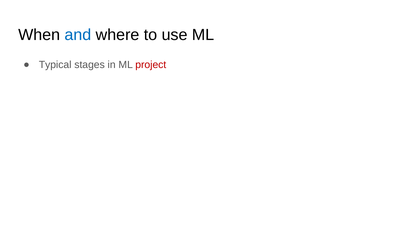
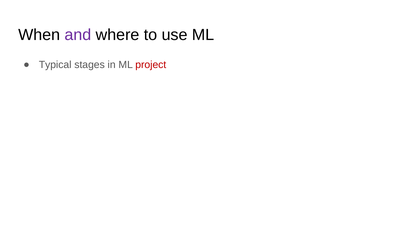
and colour: blue -> purple (78, 35)
